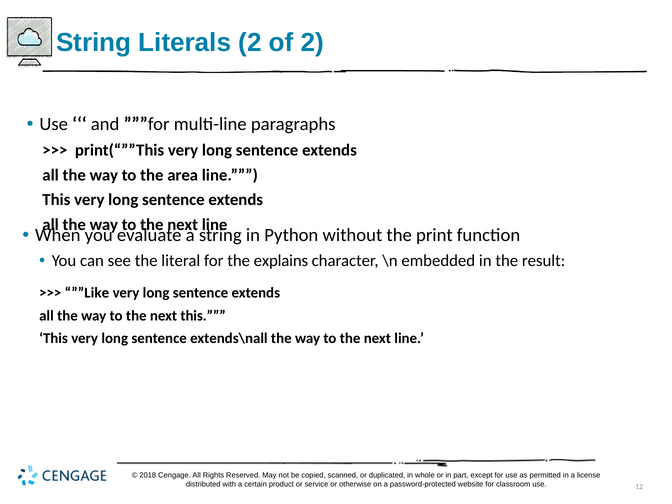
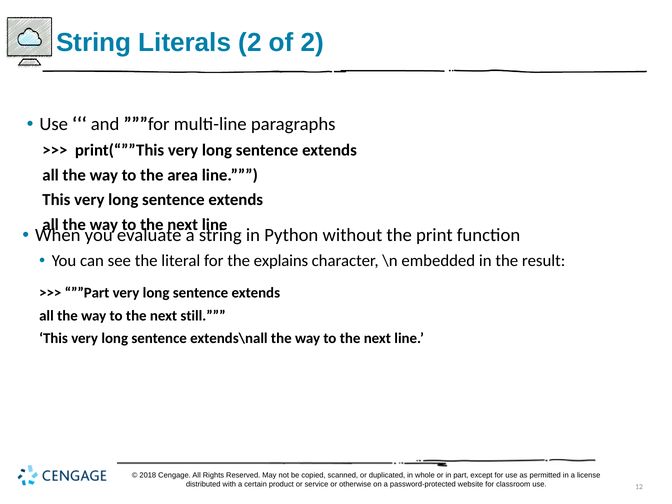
””Like: ””Like -> ””Part (87, 293)
next this: this -> still (203, 316)
